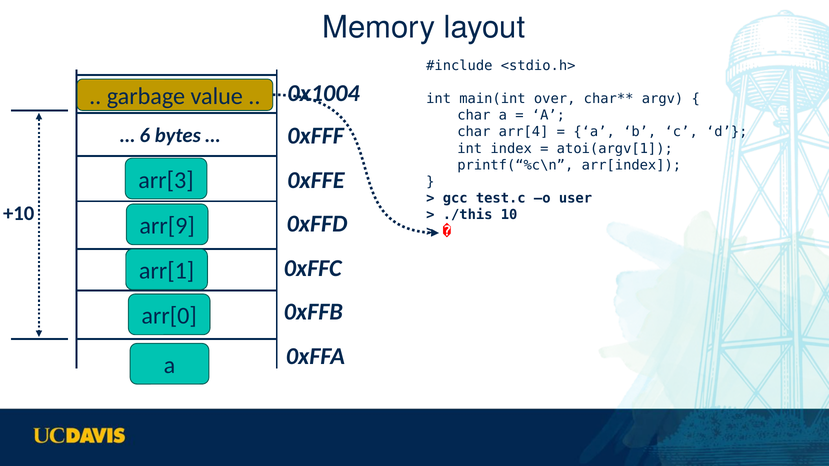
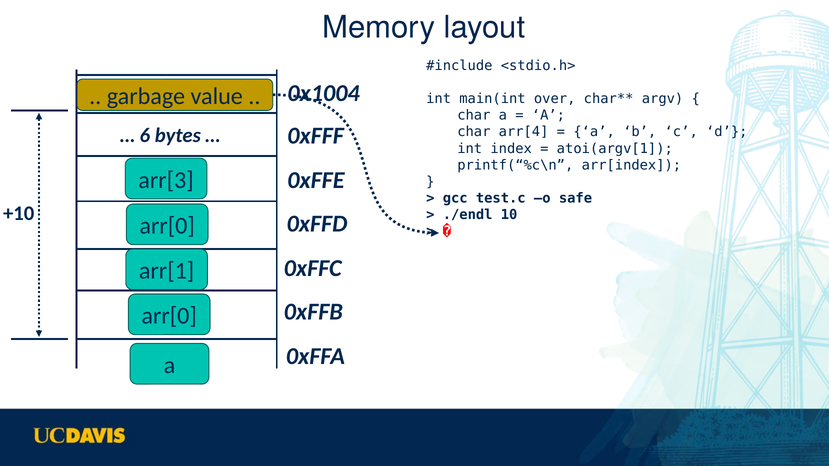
user: user -> safe (575, 198)
./this: ./this -> ./endl (468, 215)
arr[9: arr[9 -> arr[0 (167, 226)
